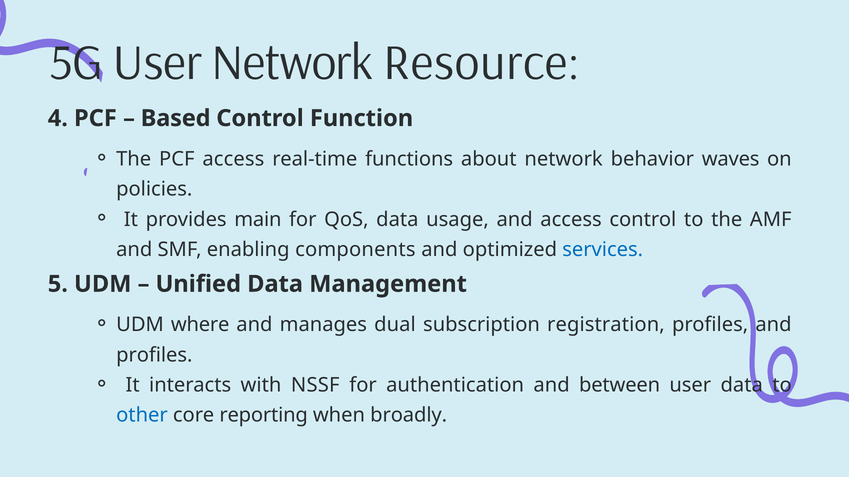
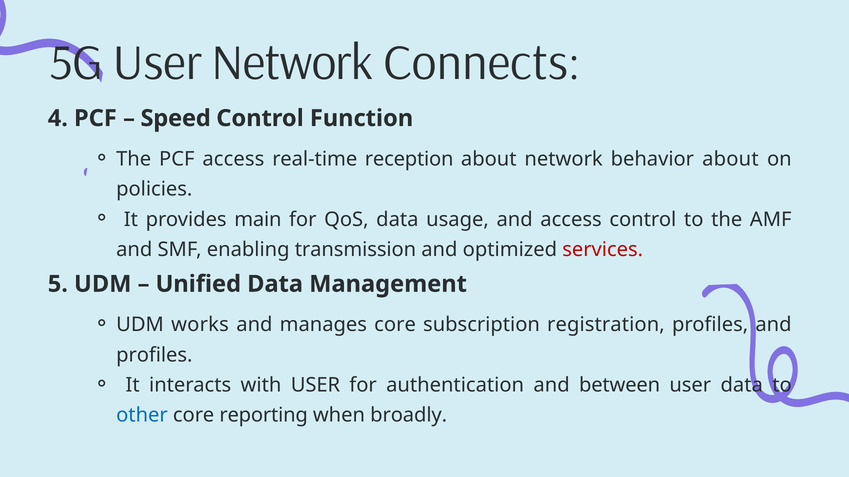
Resource: Resource -> Connects (482, 63)
Based: Based -> Speed (176, 118)
functions: functions -> reception (409, 159)
behavior waves: waves -> about (730, 159)
components: components -> transmission (355, 250)
services colour: blue -> red (603, 250)
where: where -> works (200, 325)
manages dual: dual -> core (395, 325)
with NSSF: NSSF -> USER (315, 386)
